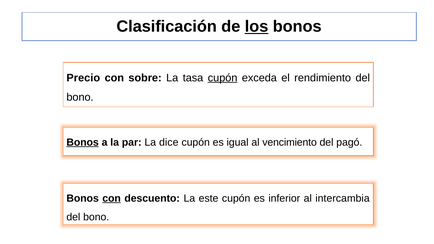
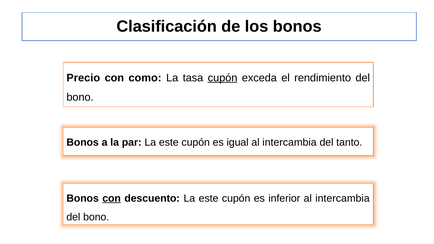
los underline: present -> none (257, 26)
sobre: sobre -> como (145, 78)
Bonos underline: present -> none (83, 142)
par La dice: dice -> este (169, 142)
igual al vencimiento: vencimiento -> intercambia (290, 142)
pagó: pagó -> tanto (349, 142)
